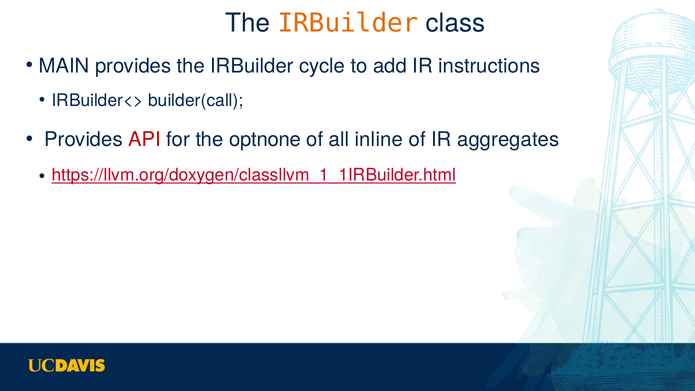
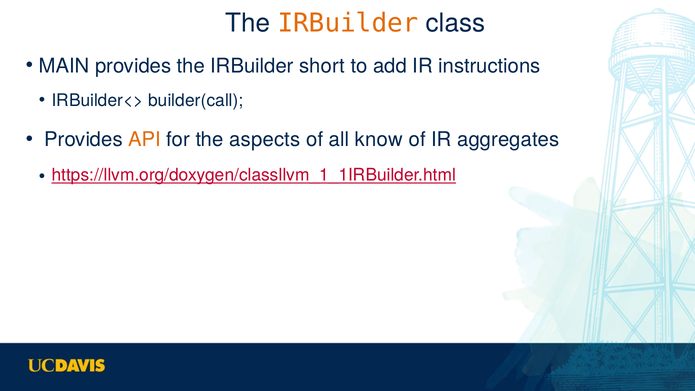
cycle: cycle -> short (322, 66)
API colour: red -> orange (145, 140)
optnone: optnone -> aspects (265, 140)
inline: inline -> know (379, 140)
